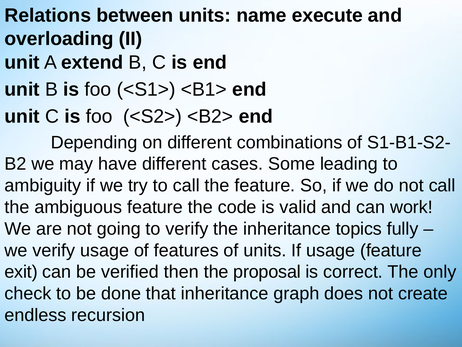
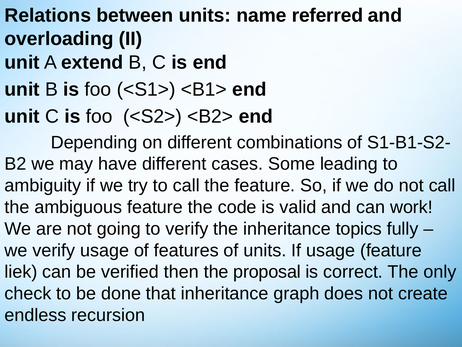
execute: execute -> referred (327, 16)
exit: exit -> liek (21, 272)
